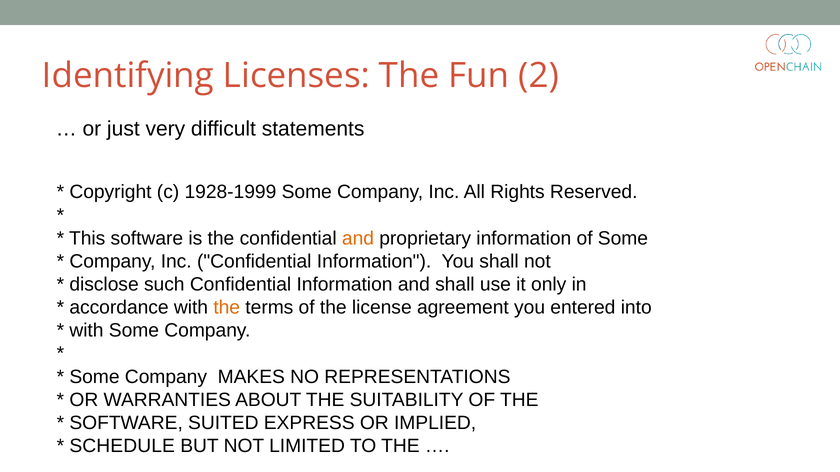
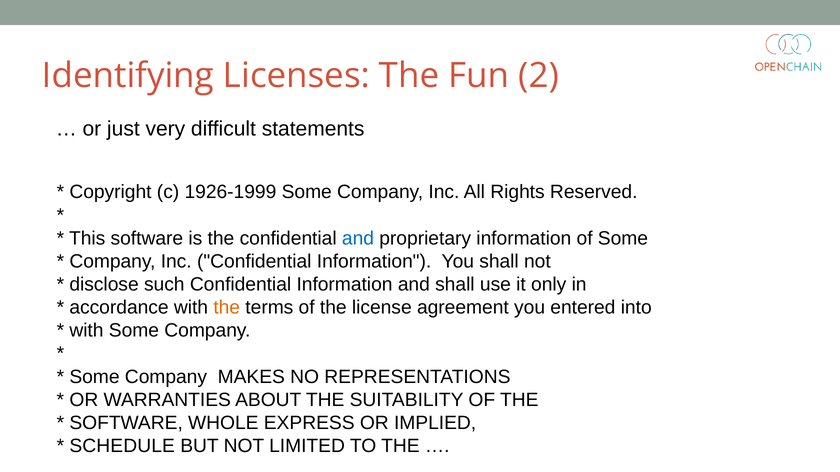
1928-1999: 1928-1999 -> 1926-1999 (230, 192)
and colour: orange -> blue (358, 239)
SUITED: SUITED -> WHOLE (223, 423)
